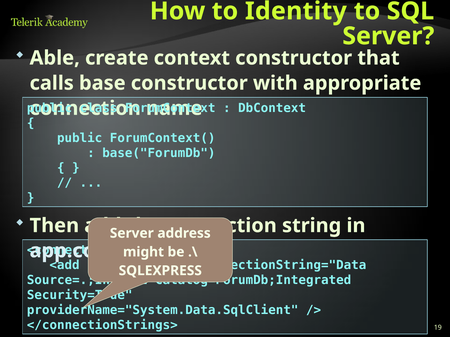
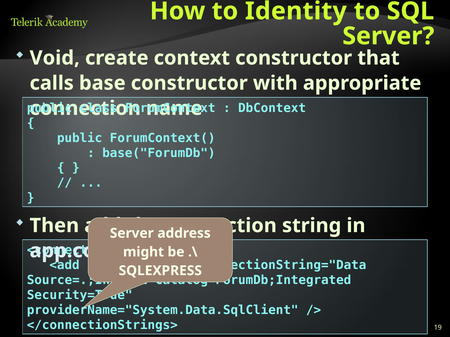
Able: Able -> Void (55, 58)
